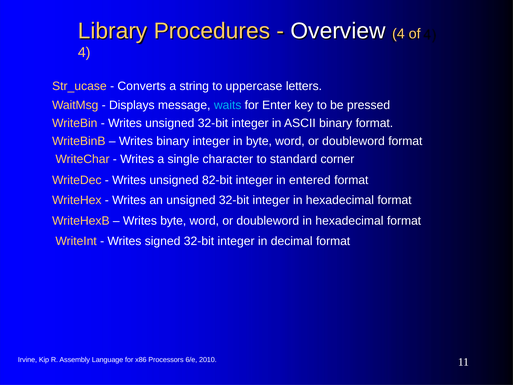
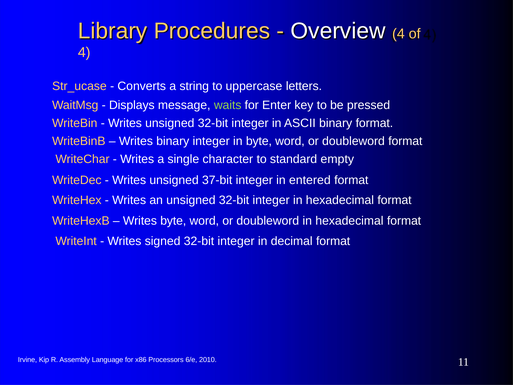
waits colour: light blue -> light green (228, 105)
corner: corner -> empty (337, 159)
82-bit: 82-bit -> 37-bit (217, 180)
